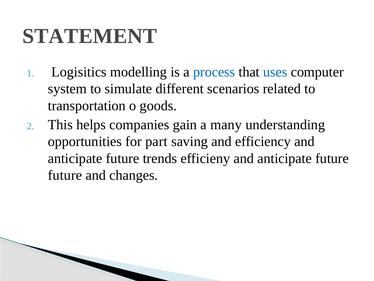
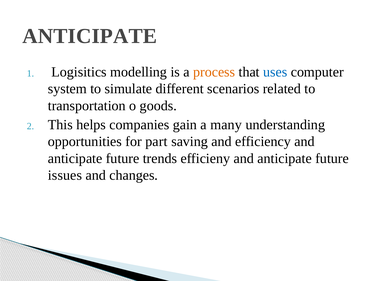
STATEMENT: STATEMENT -> ANTICIPATE (90, 36)
process colour: blue -> orange (214, 72)
future: future -> issues (65, 175)
